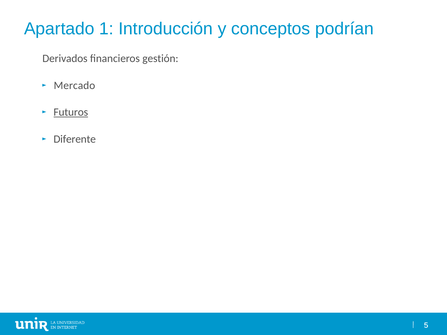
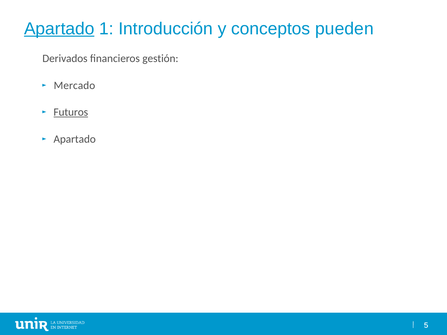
Apartado underline: none -> present (59, 29)
podrían: podrían -> pueden (344, 29)
Diferente: Diferente -> Apartado (75, 139)
